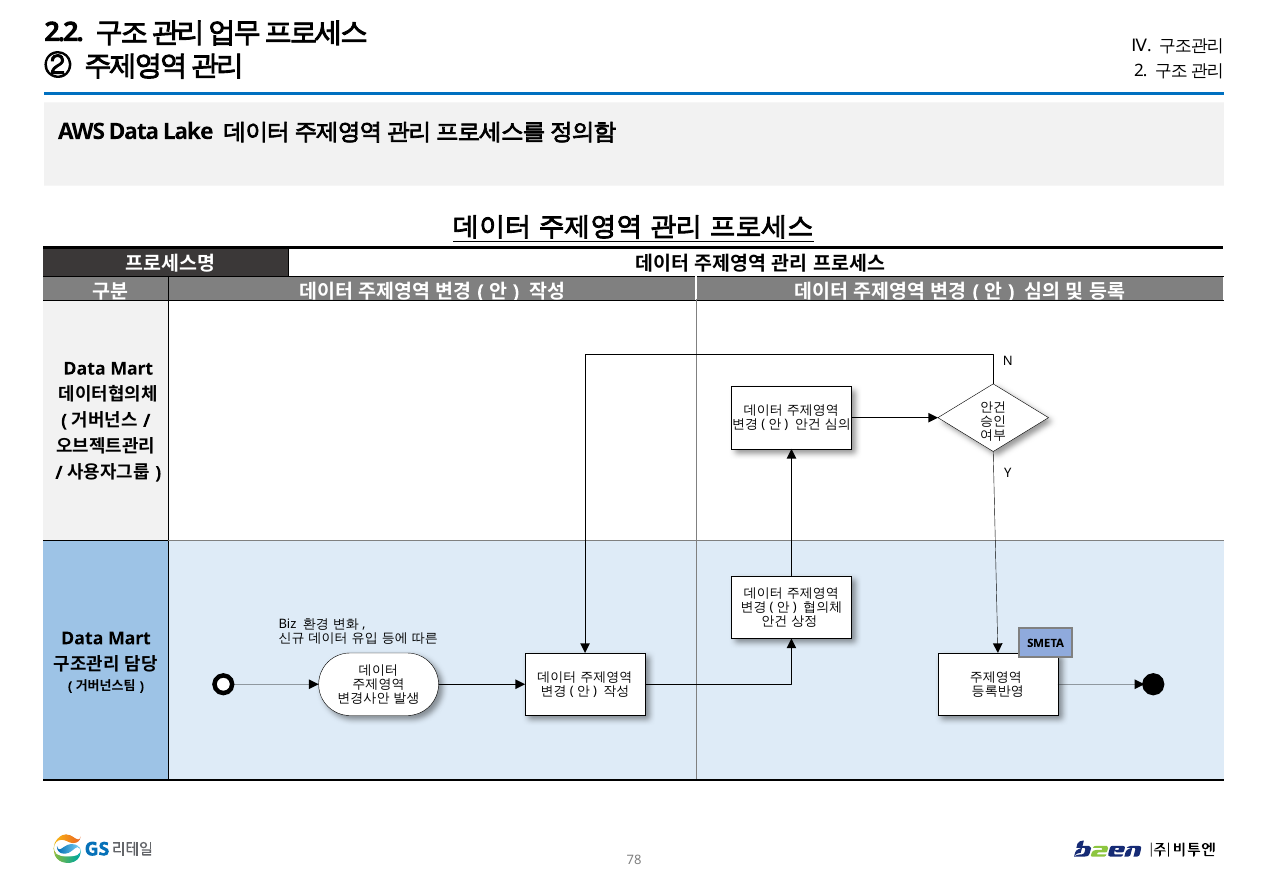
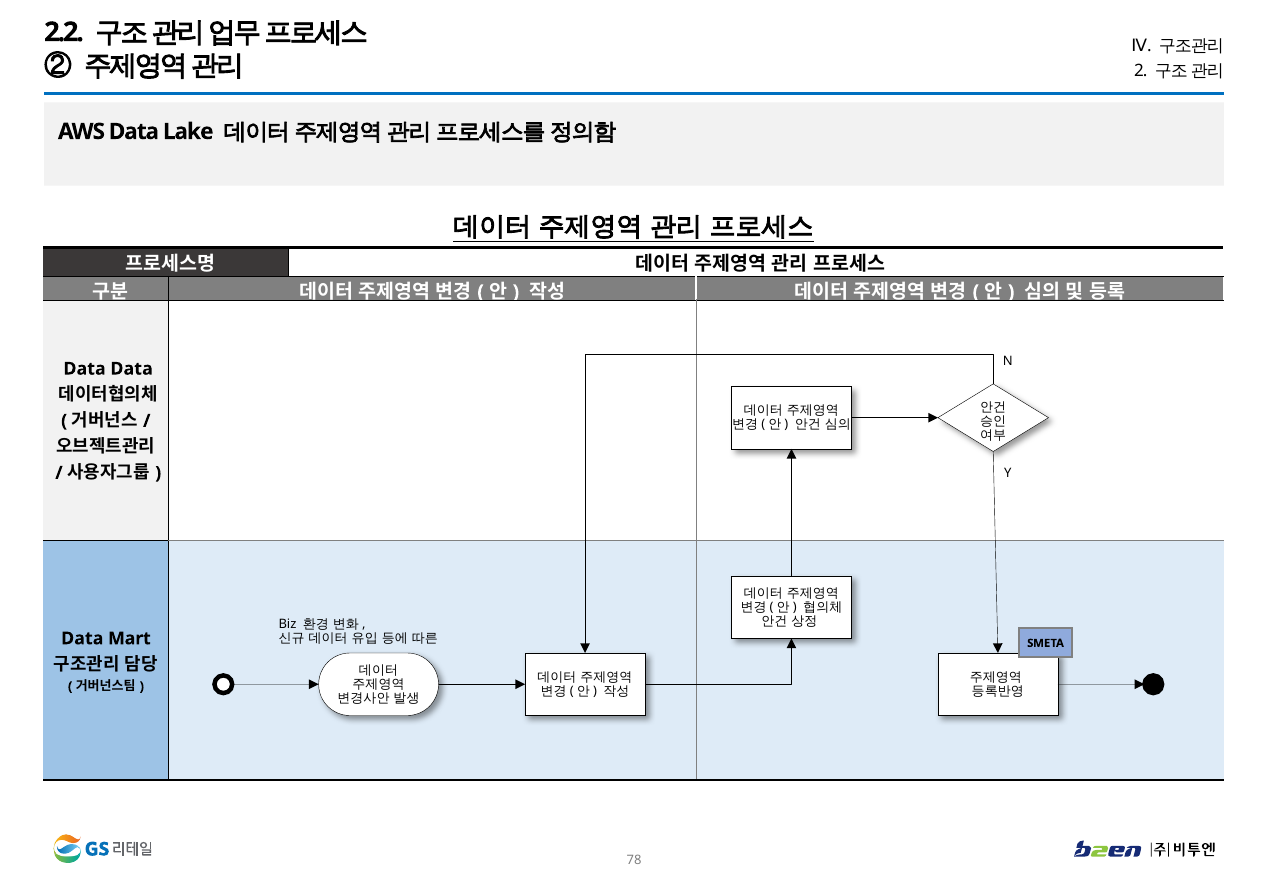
Mart: Mart -> Data (132, 369)
